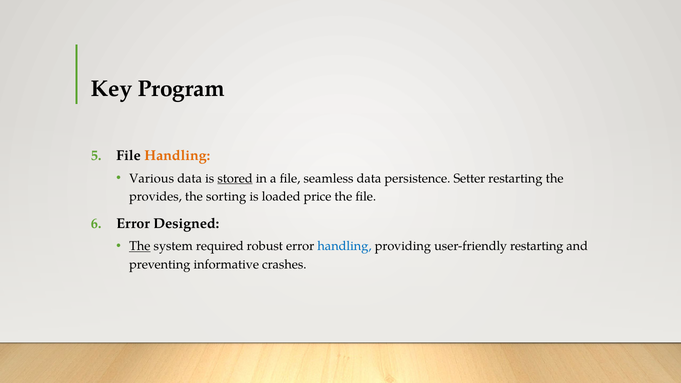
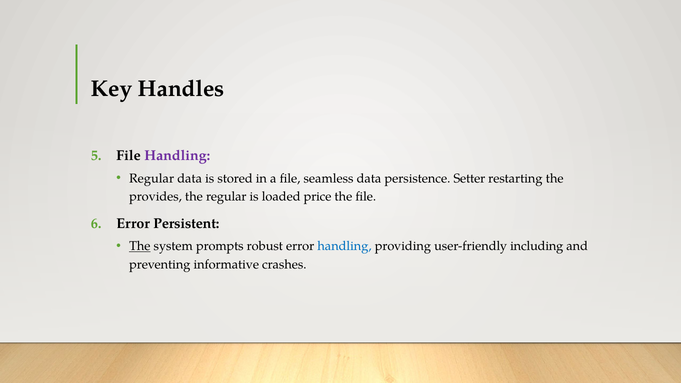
Program: Program -> Handles (181, 89)
Handling colour: orange -> purple (177, 156)
Various: Various -> Regular (152, 178)
stored underline: present -> none (235, 178)
the sorting: sorting -> regular (226, 197)
Designed: Designed -> Persistent (186, 224)
required: required -> prompts (220, 246)
user-friendly restarting: restarting -> including (537, 246)
